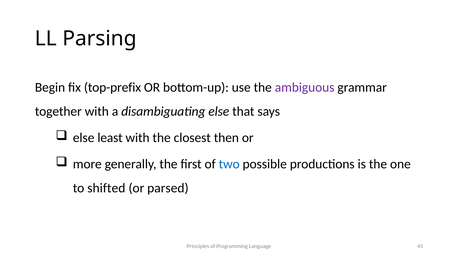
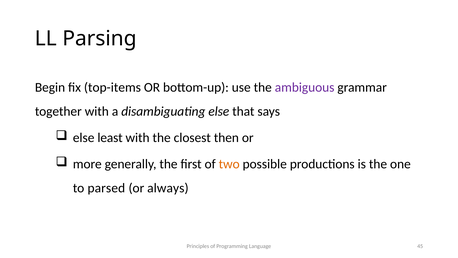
top-prefix: top-prefix -> top-items (112, 87)
two colour: blue -> orange (229, 164)
shifted: shifted -> parsed (106, 188)
parsed: parsed -> always (168, 188)
